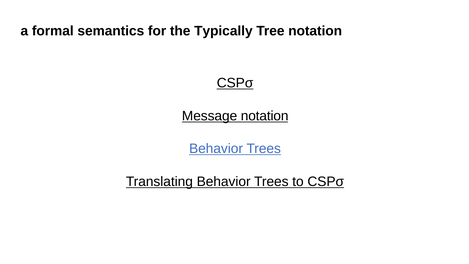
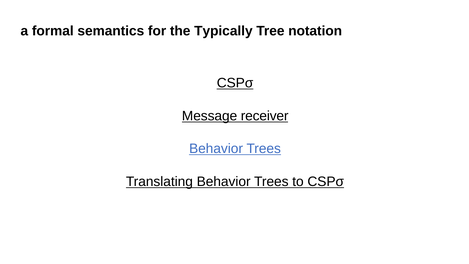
Message notation: notation -> receiver (265, 116)
